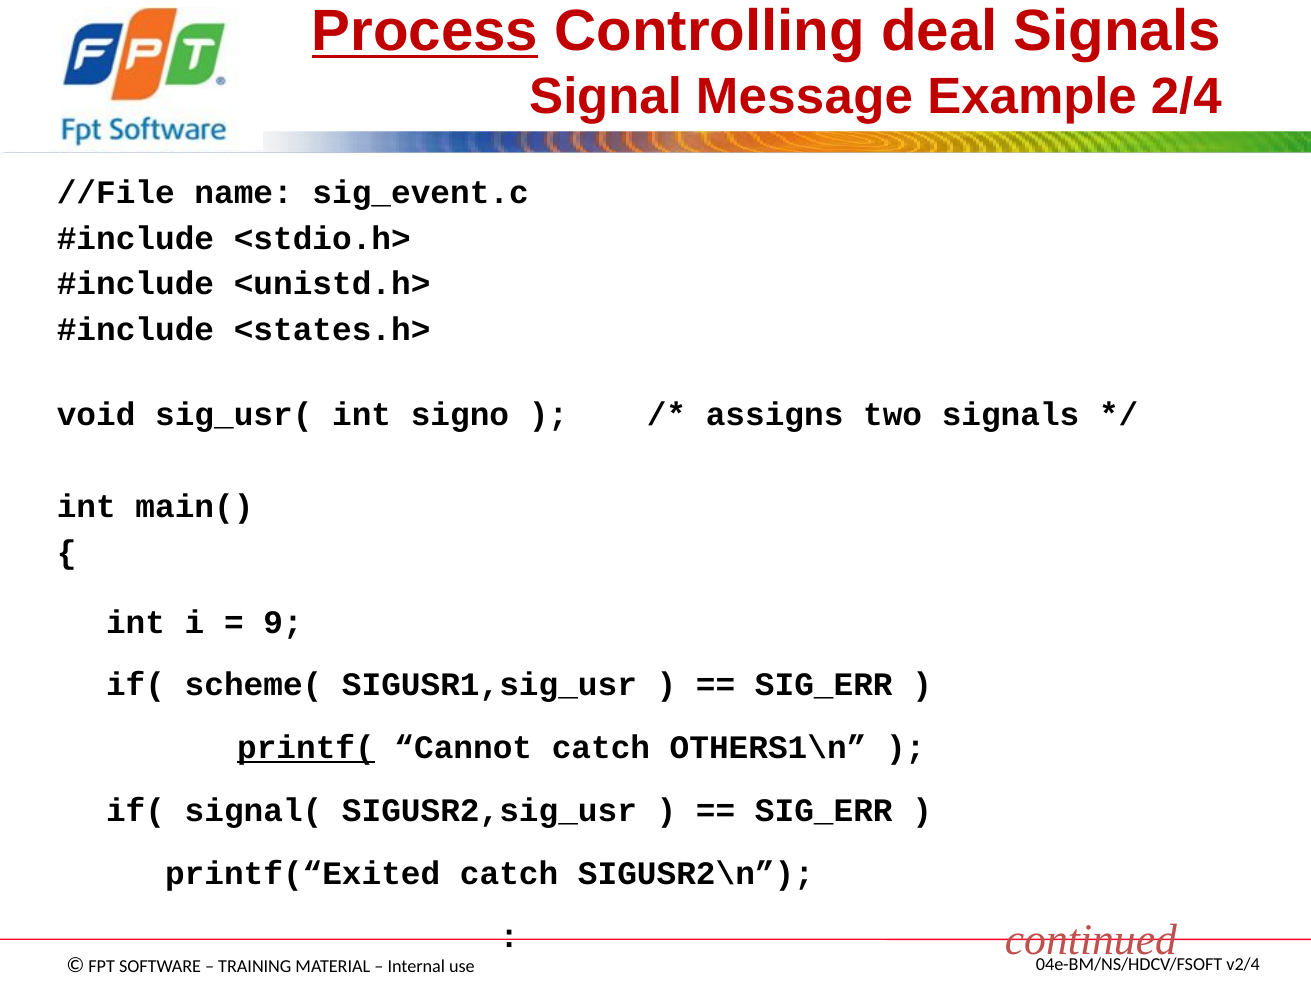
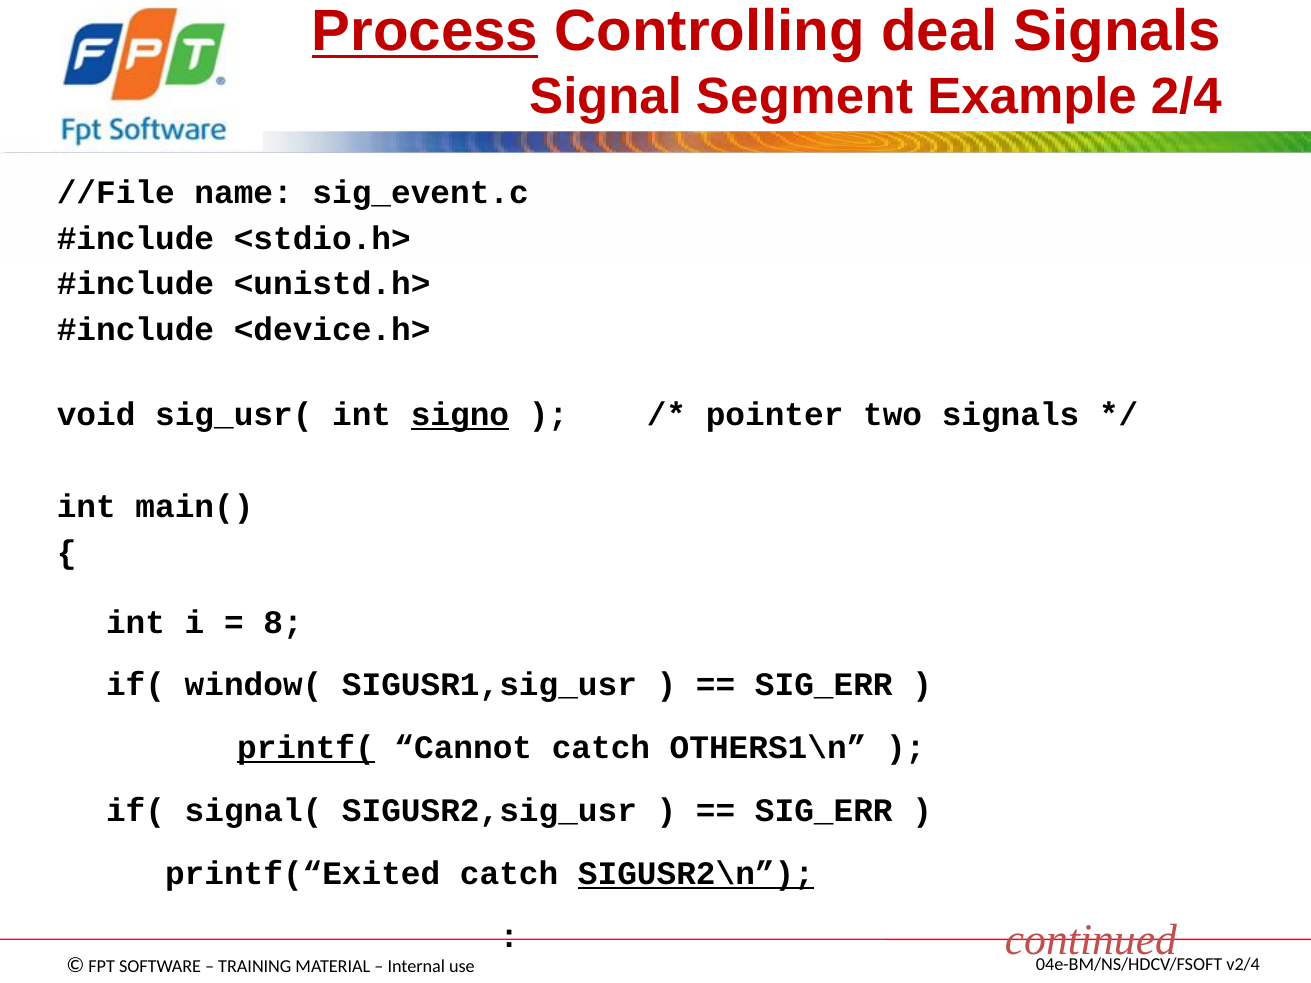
Message: Message -> Segment (804, 97)
<states.h>: <states.h> -> <device.h> (332, 330)
signo underline: none -> present (460, 415)
assigns: assigns -> pointer (775, 415)
9: 9 -> 8 (283, 622)
scheme(: scheme( -> window( (254, 685)
SIGUSR2\n underline: none -> present (696, 874)
